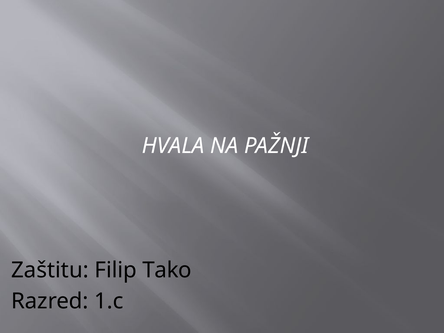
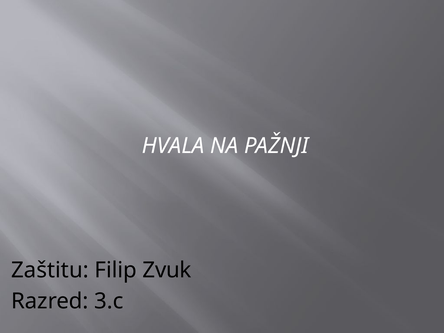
Tako: Tako -> Zvuk (167, 270)
1.c: 1.c -> 3.c (109, 301)
